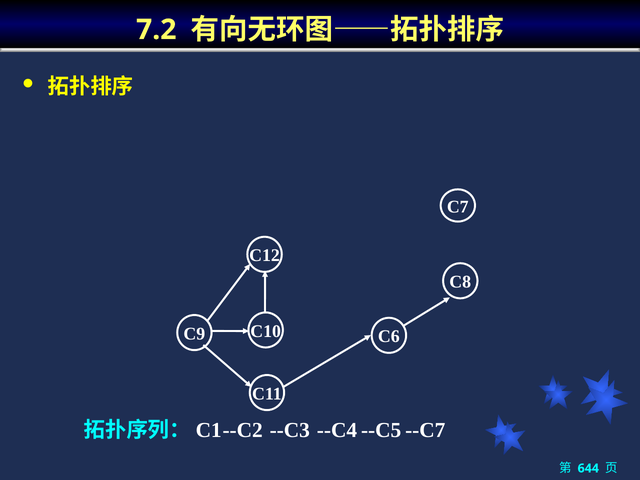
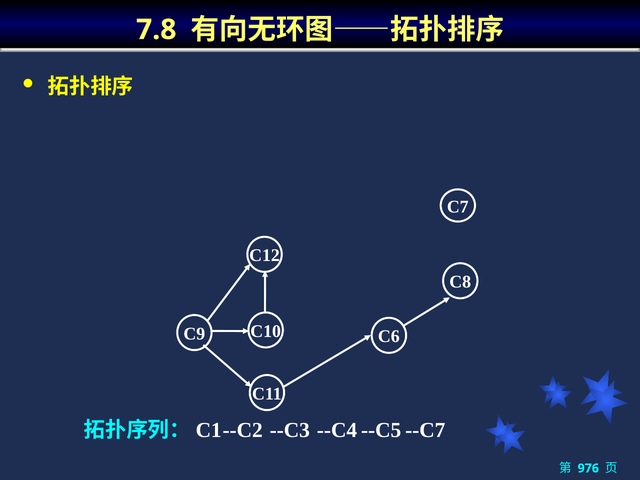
7.2: 7.2 -> 7.8 (156, 30)
644: 644 -> 976 (588, 468)
